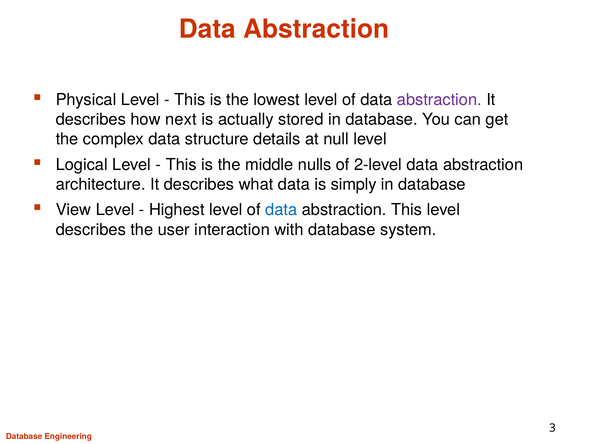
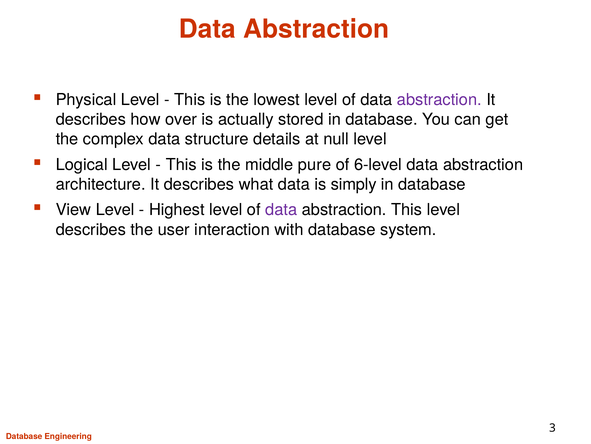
next: next -> over (181, 119)
nulls: nulls -> pure (315, 164)
2-level: 2-level -> 6-level (378, 164)
data colour: blue -> purple (281, 209)
